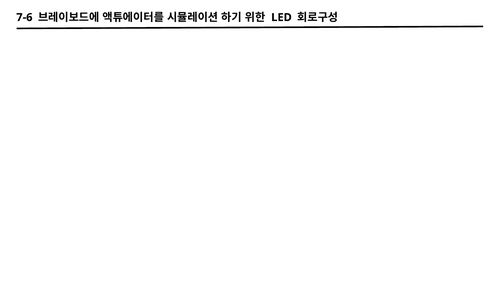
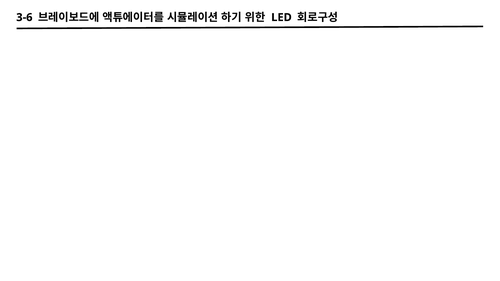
7-6: 7-6 -> 3-6 (24, 17)
